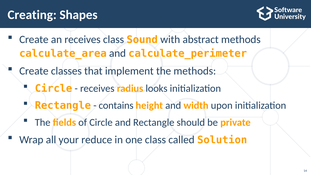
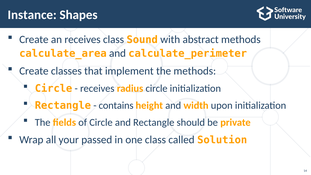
Creating: Creating -> Instance (32, 15)
radius looks: looks -> circle (157, 88)
reduce: reduce -> passed (97, 140)
